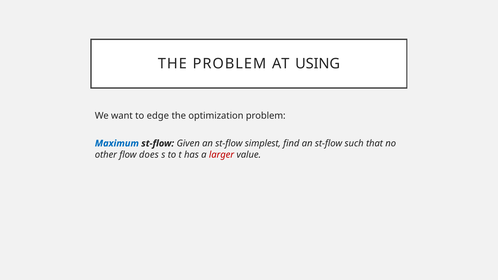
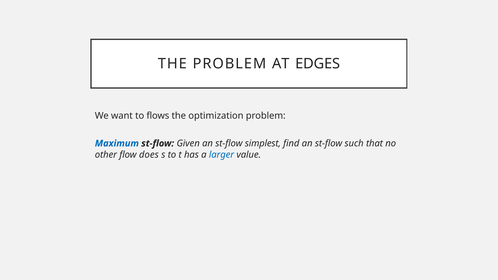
USING: USING -> EDGES (318, 64)
edge: edge -> flows (158, 116)
larger colour: red -> blue (222, 155)
